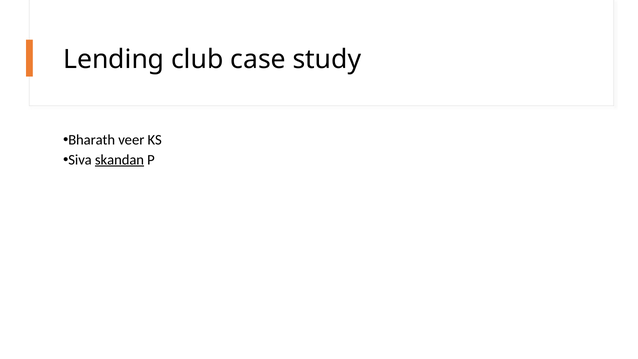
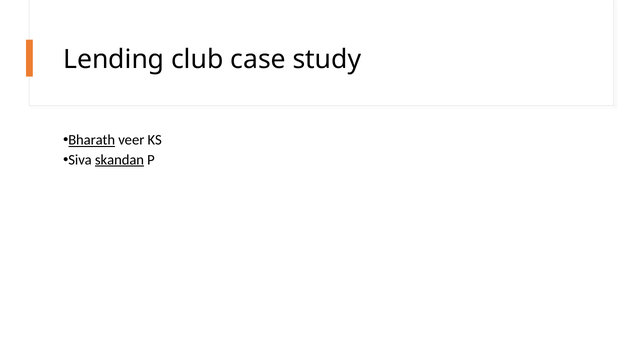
Bharath underline: none -> present (92, 140)
